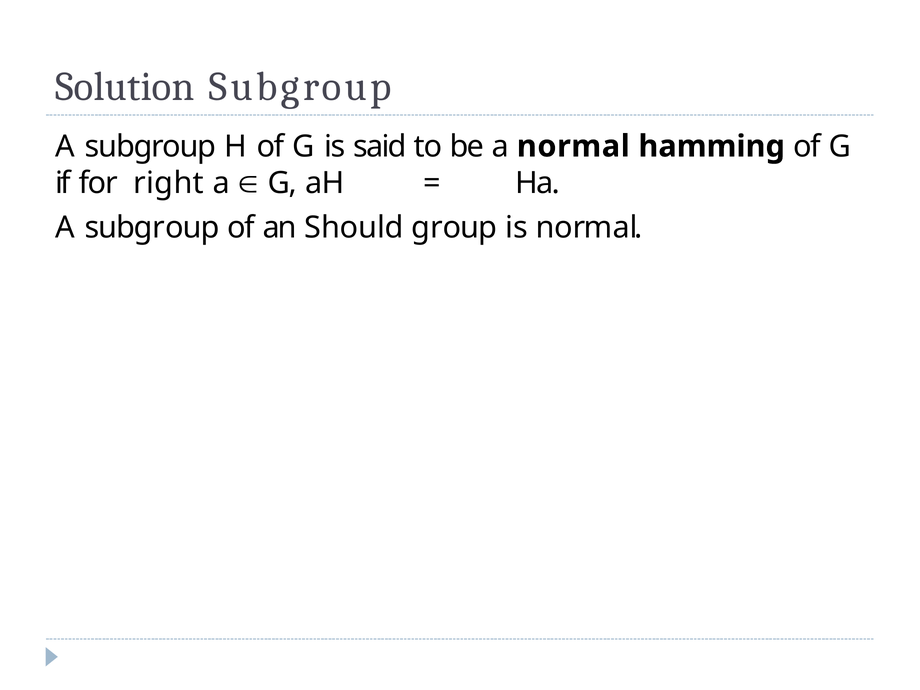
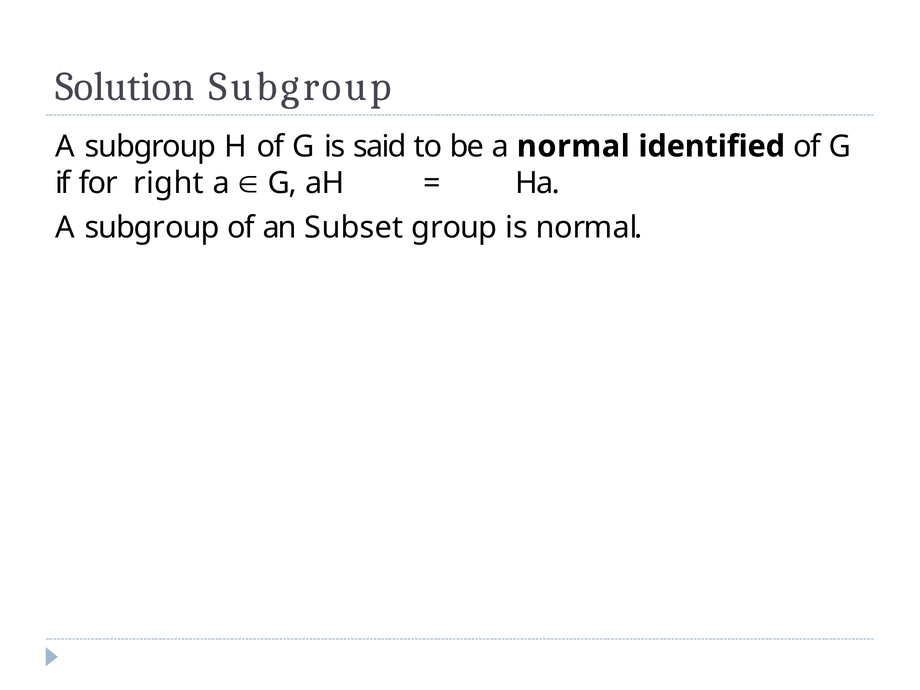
hamming: hamming -> identified (712, 146)
Should: Should -> Subset (354, 228)
